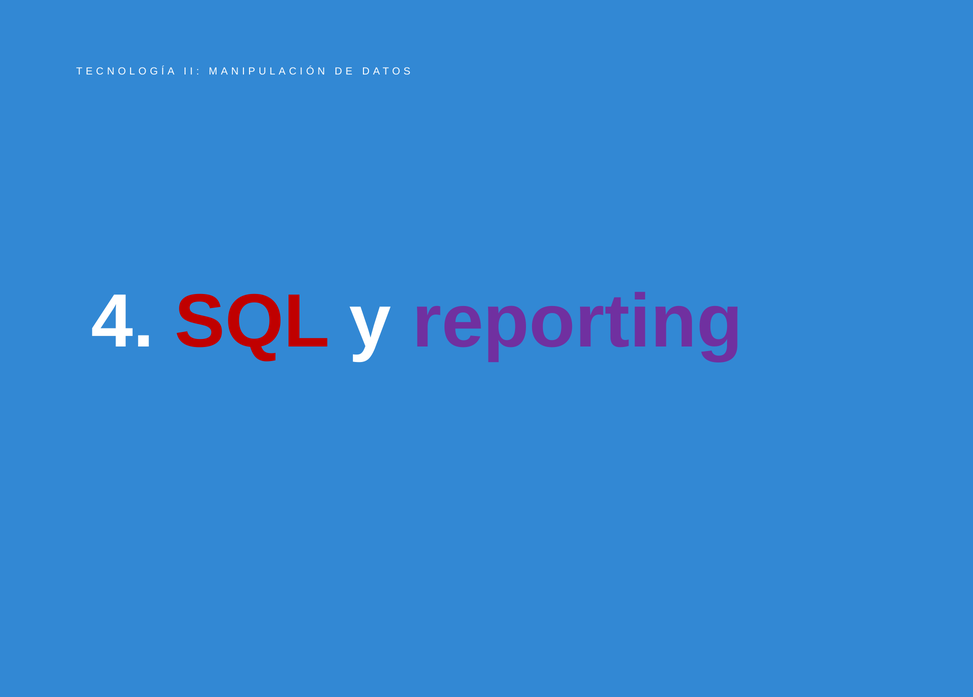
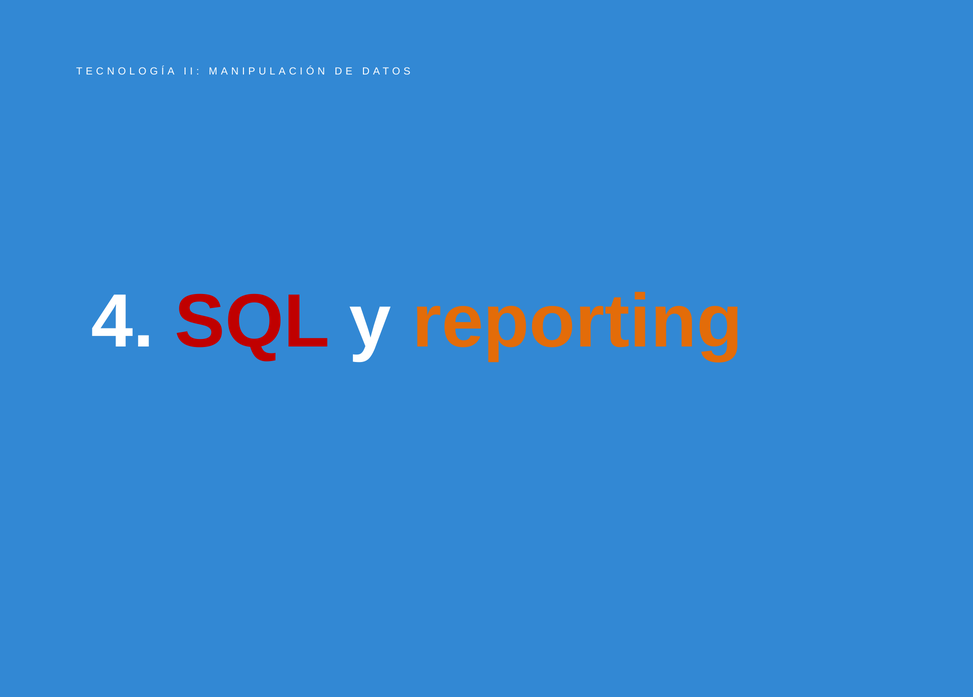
reporting colour: purple -> orange (578, 322)
